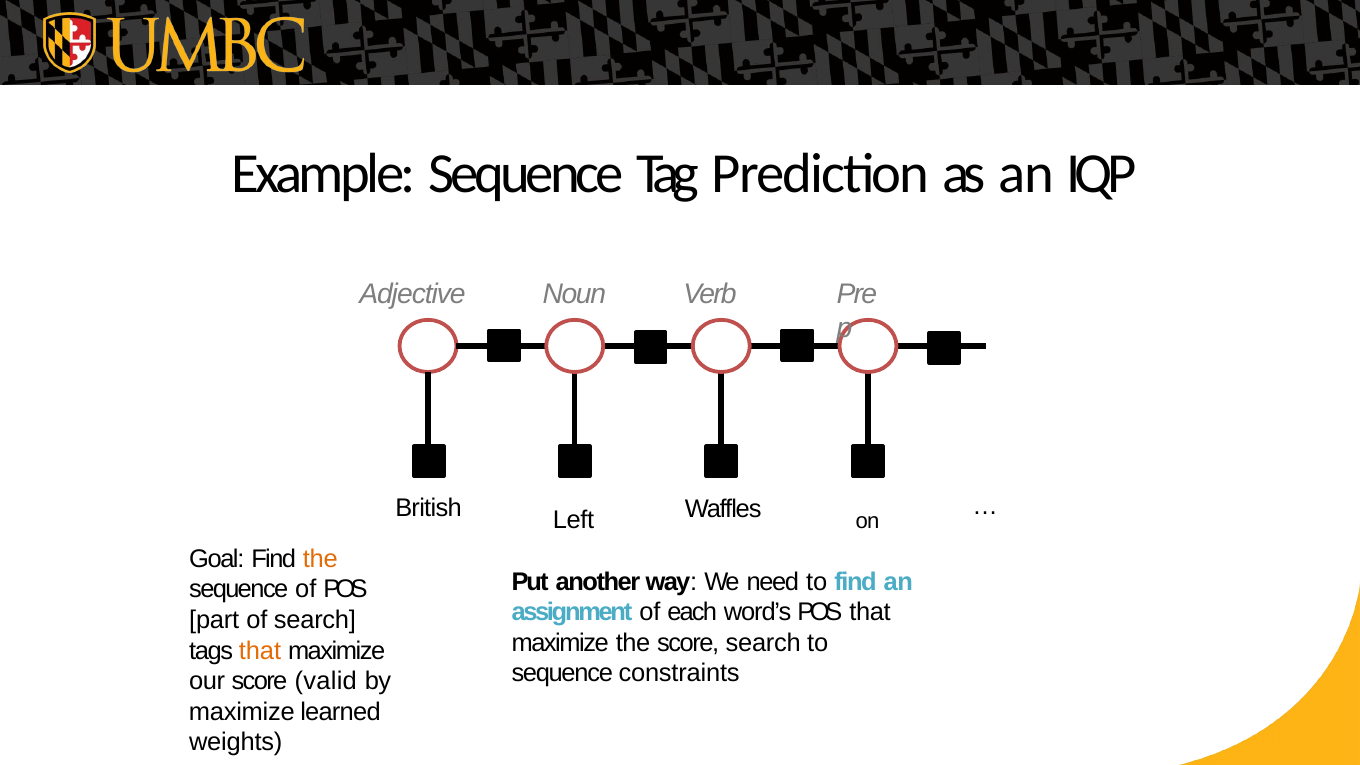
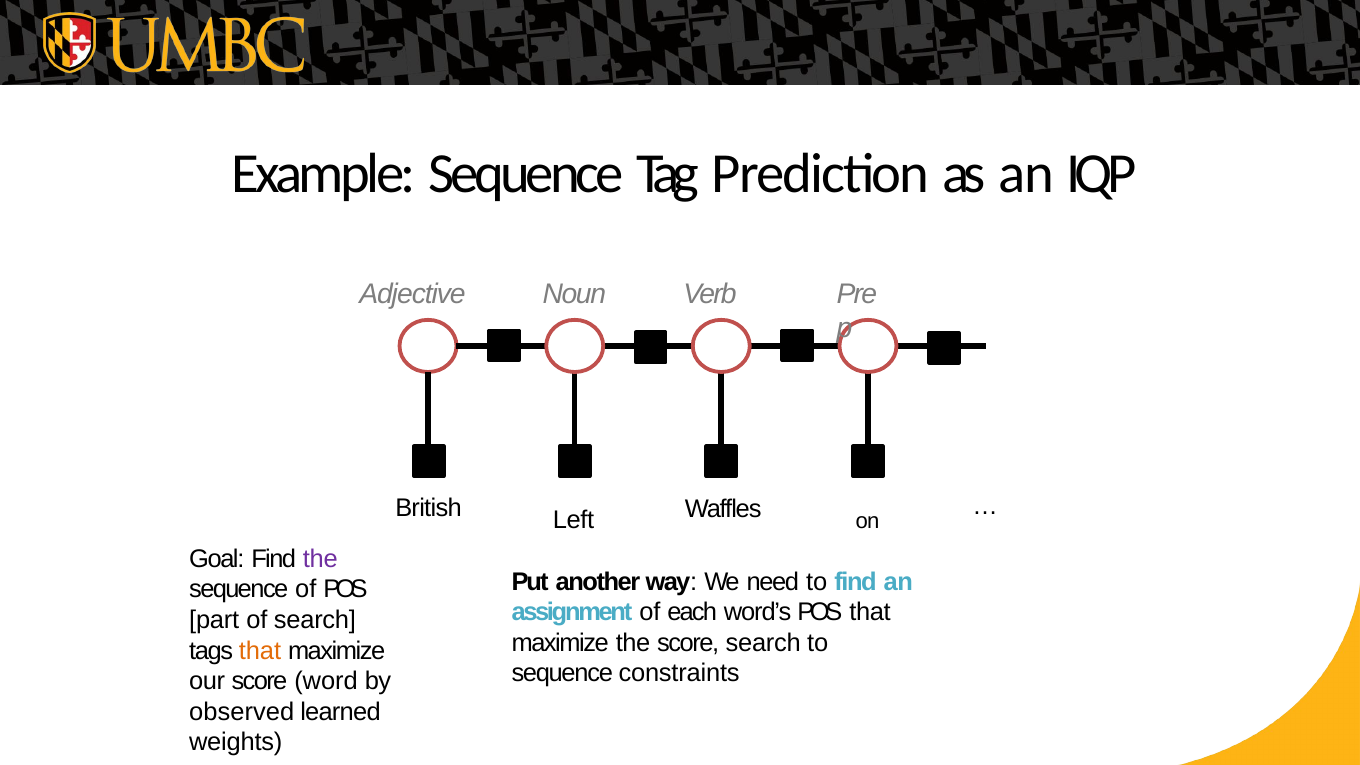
the colour: orange -> purple (320, 559)
valid: valid -> word (326, 681)
maximize: maximize -> observed (242, 712)
